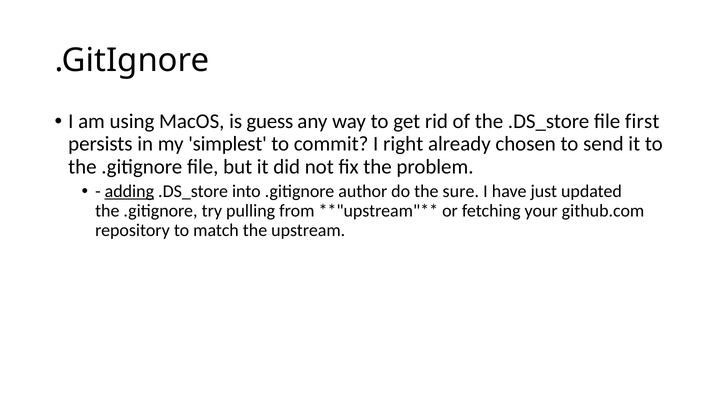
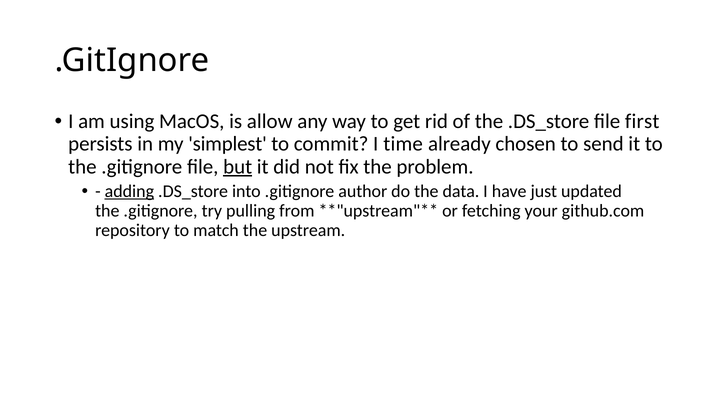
guess: guess -> allow (270, 121)
right: right -> time (403, 144)
but underline: none -> present (238, 167)
sure: sure -> data (461, 191)
